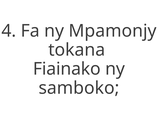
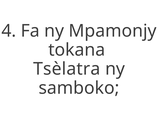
Fiainako: Fiainako -> Tsèlatra (67, 69)
